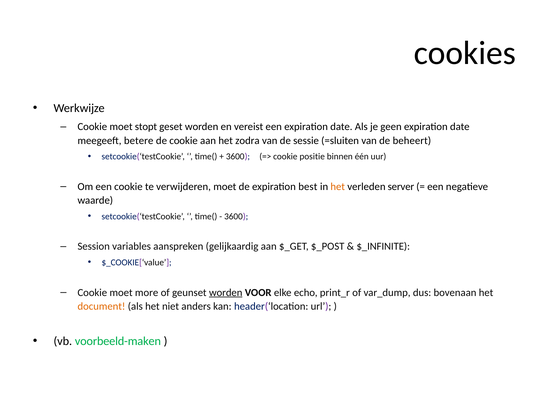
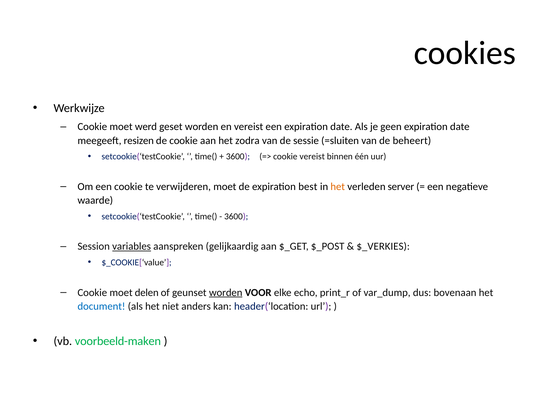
stopt: stopt -> werd (146, 127)
betere: betere -> resizen (139, 140)
cookie positie: positie -> vereist (312, 156)
variables underline: none -> present (132, 246)
$_INFINITE: $_INFINITE -> $_VERKIES (383, 246)
more: more -> delen (147, 292)
document colour: orange -> blue (101, 306)
